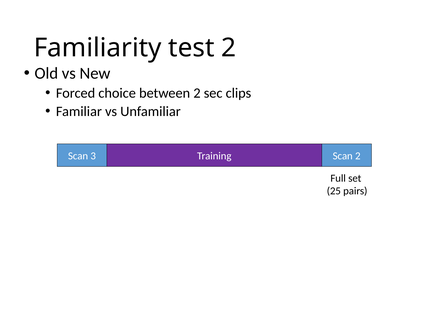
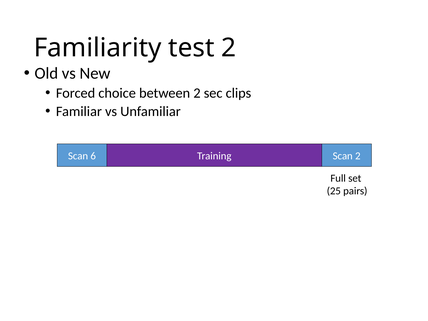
3: 3 -> 6 (93, 156)
